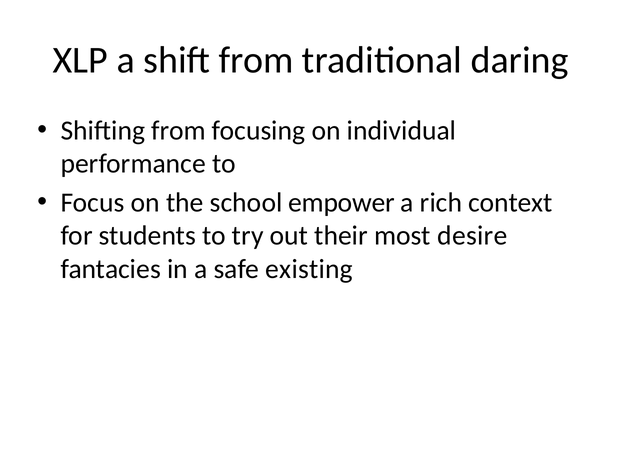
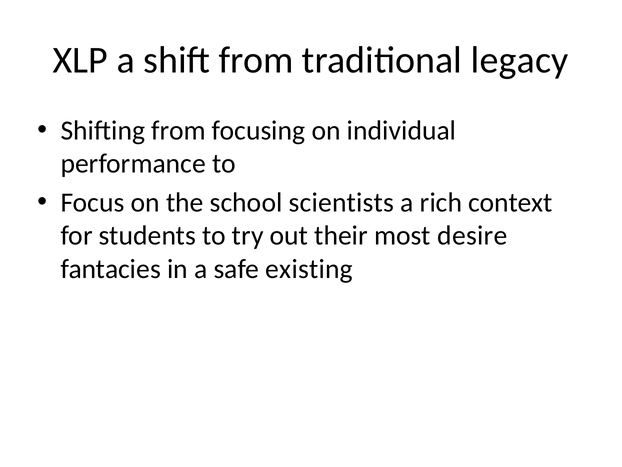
daring: daring -> legacy (520, 60)
empower: empower -> scientists (341, 202)
